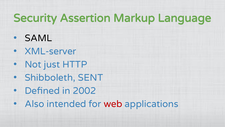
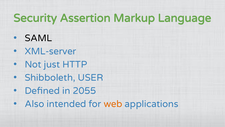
SENT: SENT -> USER (91, 77)
2002: 2002 -> 2055 (84, 91)
web colour: red -> orange (113, 104)
